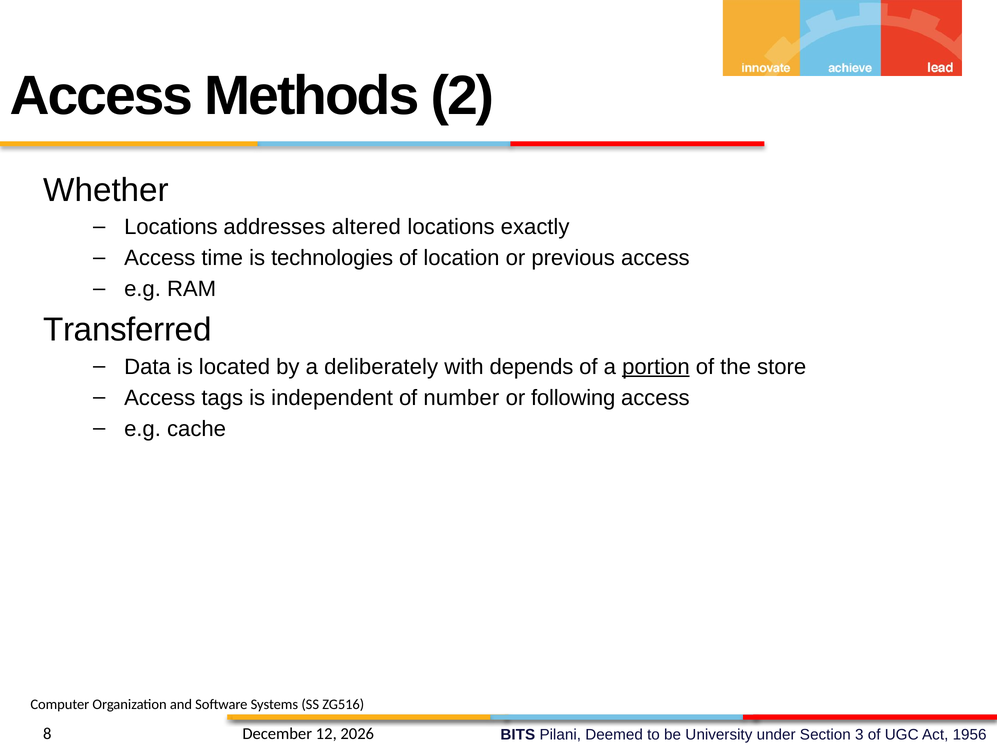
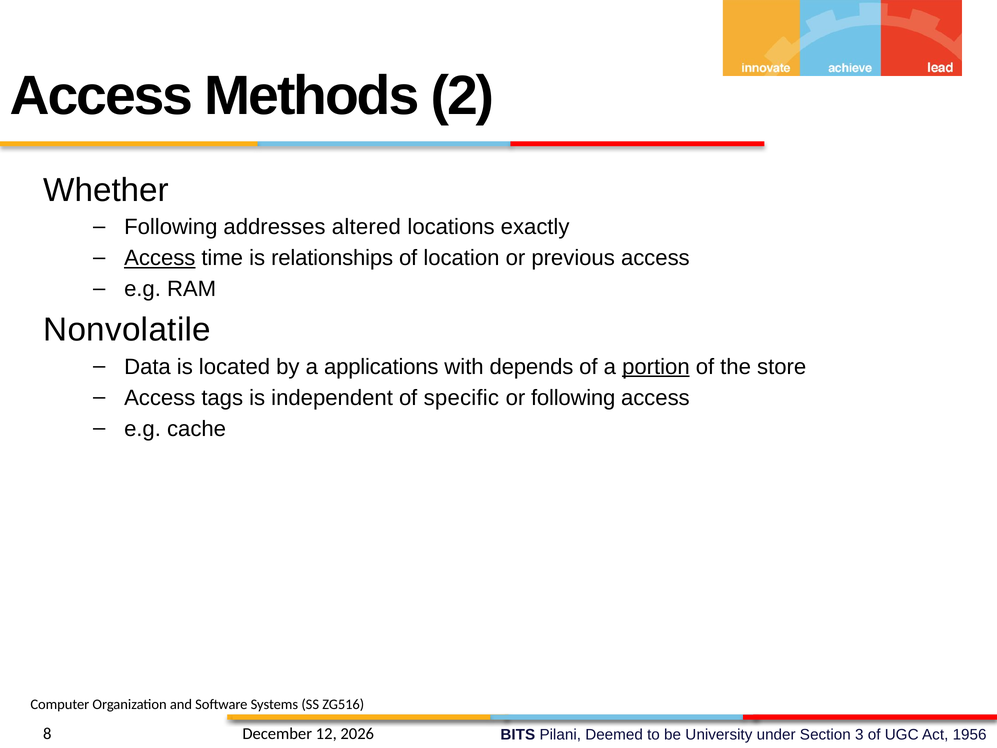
Locations: Locations -> Following (171, 227)
Access underline: none -> present (160, 258)
technologies: technologies -> relationships (332, 258)
Transferred: Transferred -> Nonvolatile (127, 330)
deliberately: deliberately -> applications (381, 367)
number: number -> specific (461, 398)
